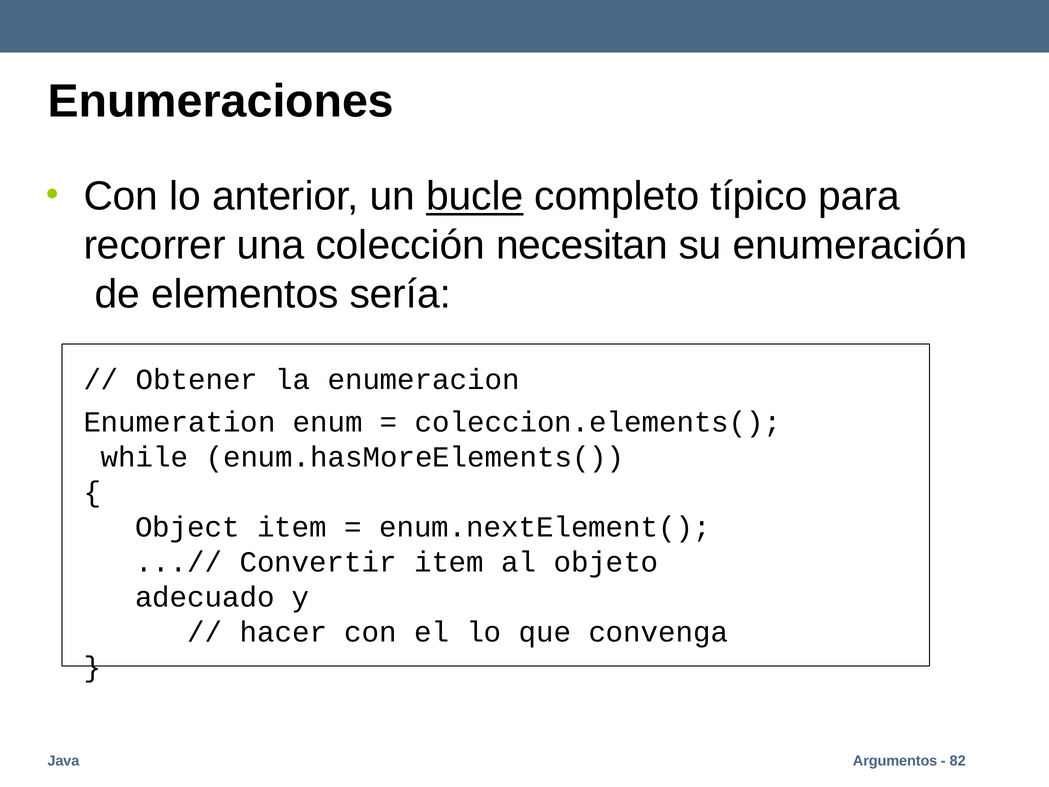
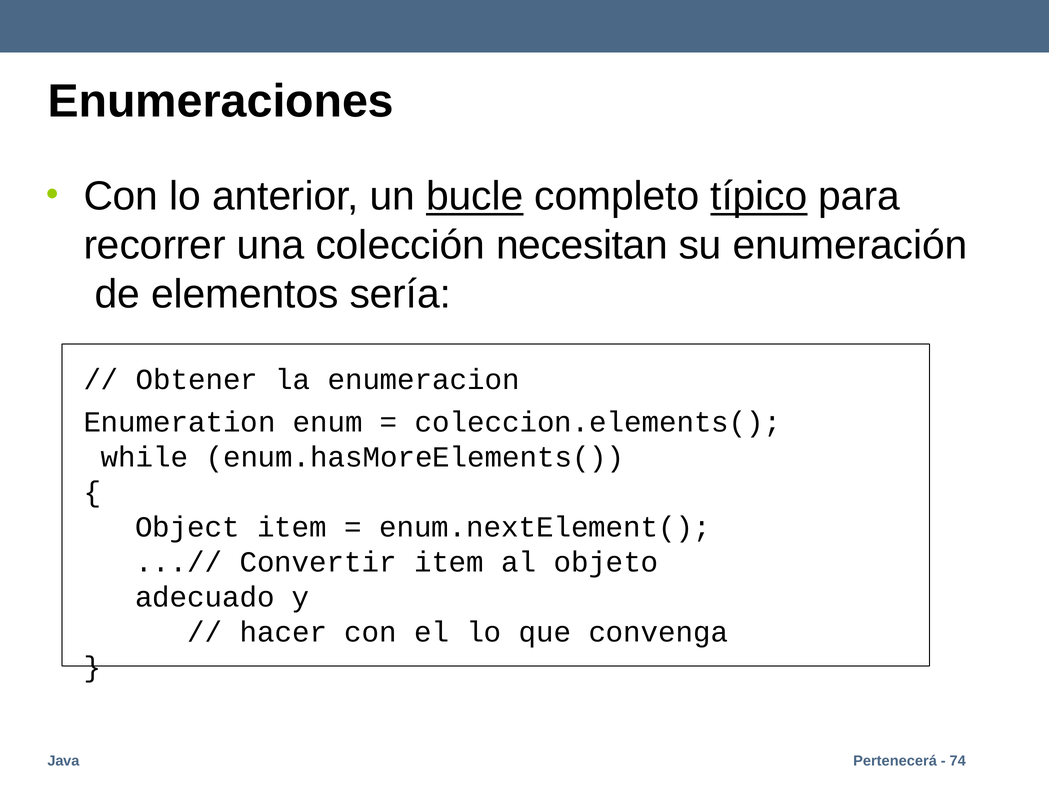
típico underline: none -> present (759, 196)
Argumentos: Argumentos -> Pertenecerá (895, 761)
82: 82 -> 74 (958, 761)
